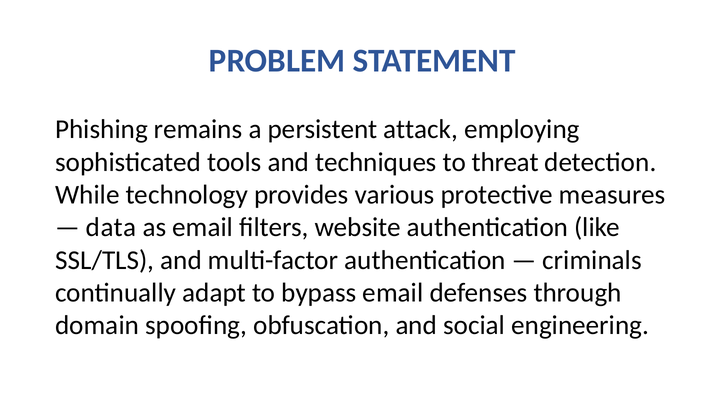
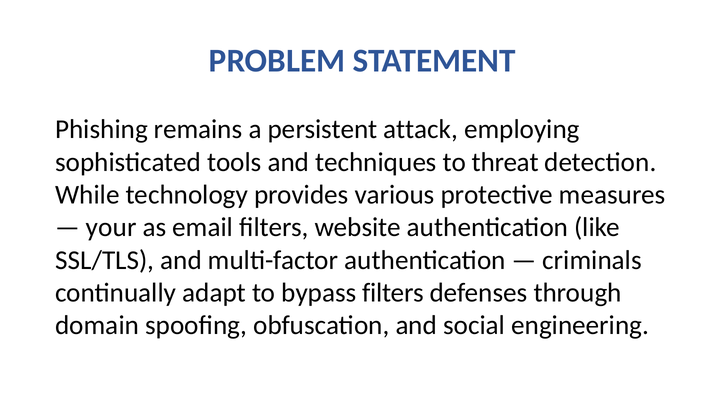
data: data -> your (111, 227)
bypass email: email -> filters (393, 293)
